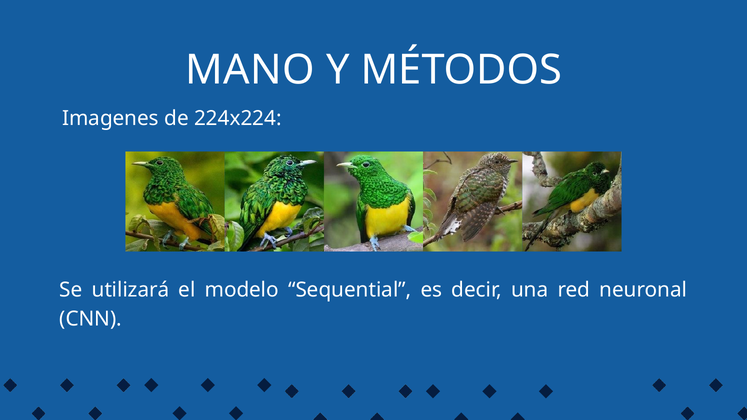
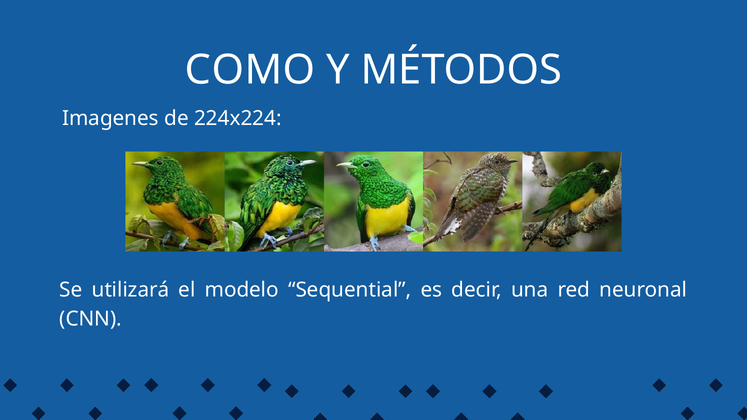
MANO: MANO -> COMO (250, 70)
